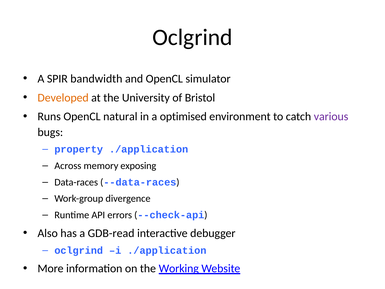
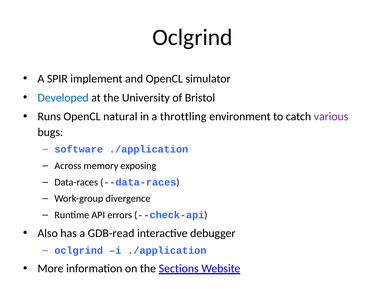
bandwidth: bandwidth -> implement (96, 79)
Developed colour: orange -> blue (63, 98)
optimised: optimised -> throttling (183, 116)
property: property -> software (79, 149)
Working: Working -> Sections (179, 268)
